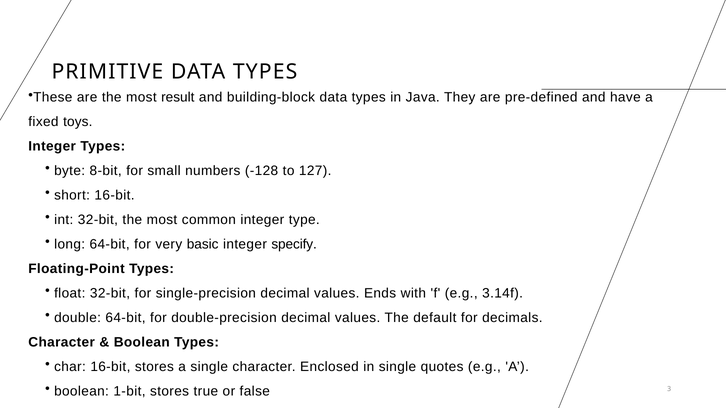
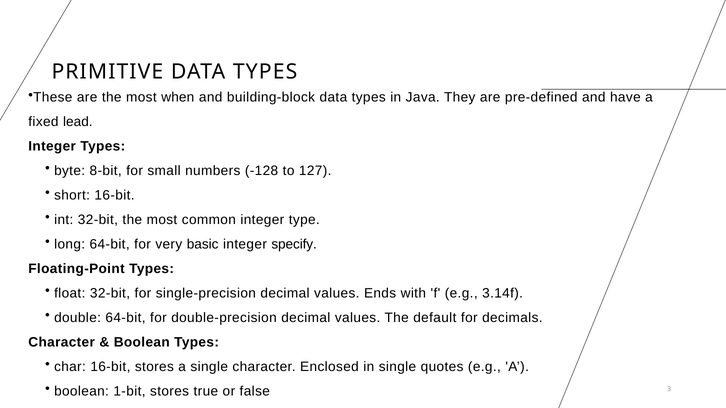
result: result -> when (178, 97)
toys: toys -> lead (78, 122)
